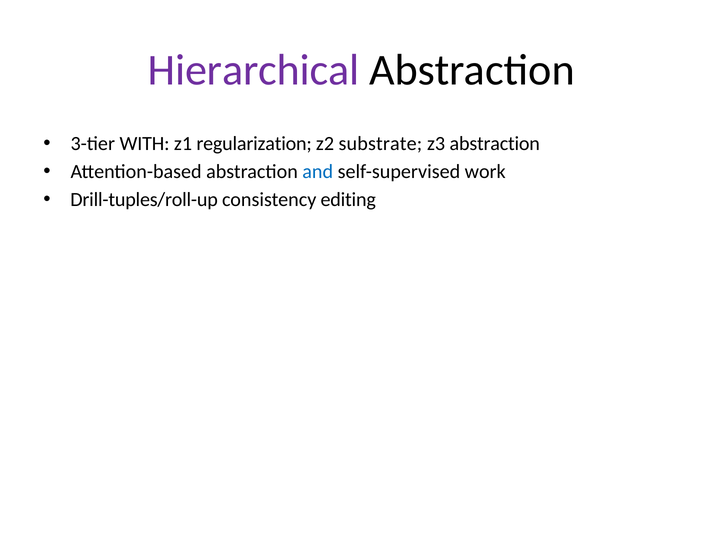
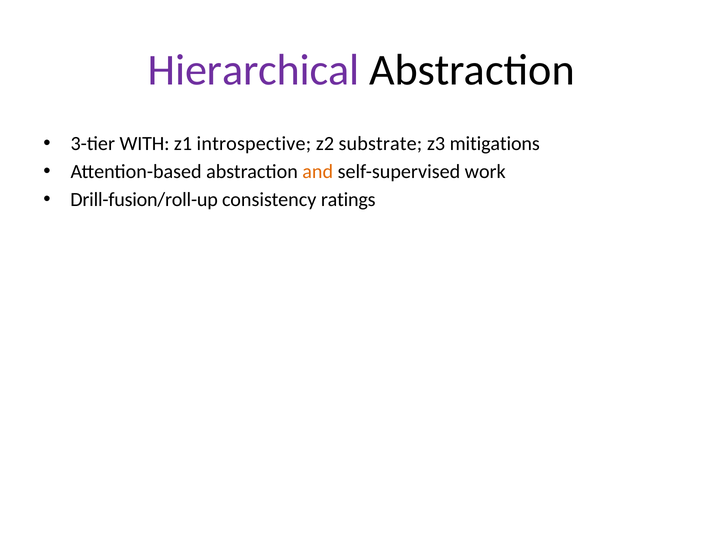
regularization: regularization -> introspective (254, 144)
z3 abstraction: abstraction -> mitigations (495, 144)
and colour: blue -> orange (318, 172)
Drill-tuples/roll-up: Drill-tuples/roll-up -> Drill-fusion/roll-up (144, 200)
editing: editing -> ratings (348, 200)
